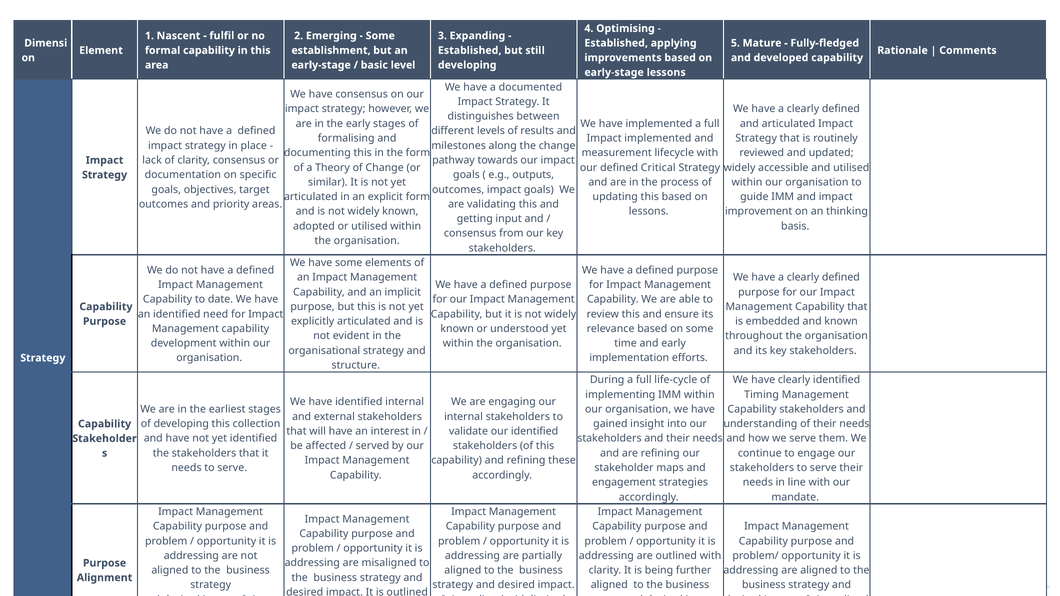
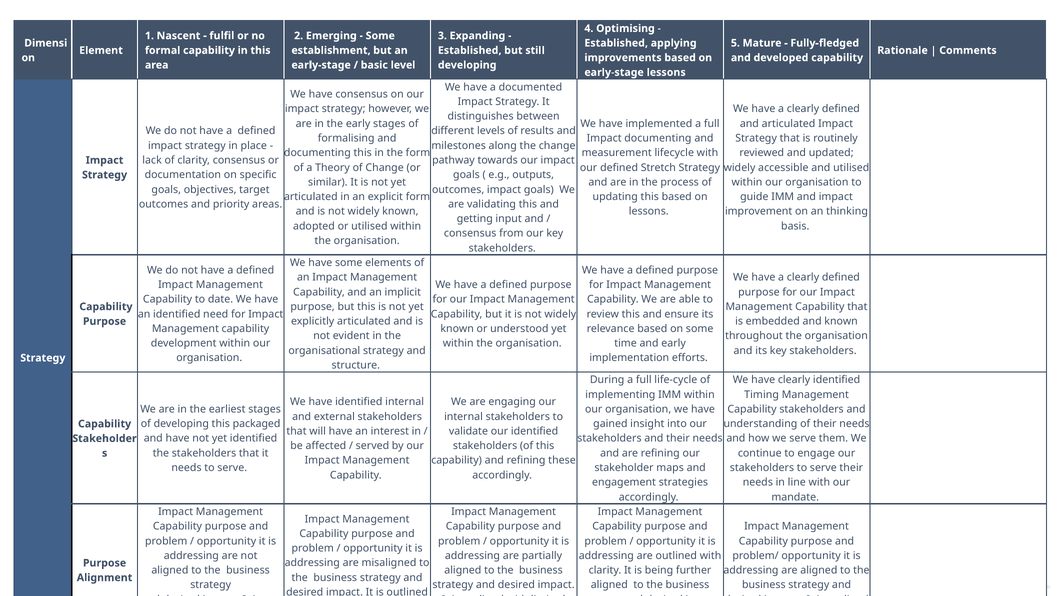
Impact implemented: implemented -> documenting (658, 138)
Critical: Critical -> Stretch (658, 168)
collection: collection -> packaged (257, 424)
